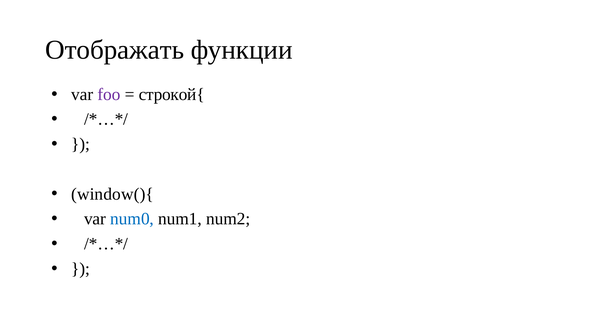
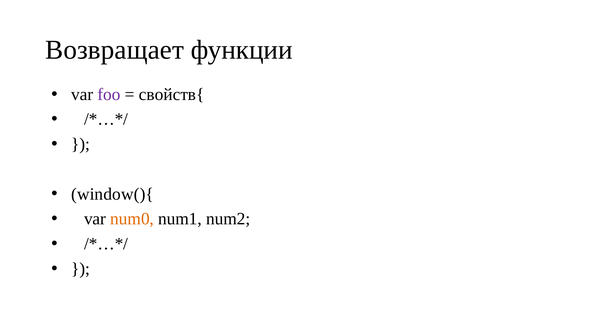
Отображать: Отображать -> Возвращает (115, 50)
строкой{: строкой{ -> свойств{ (172, 94)
num0 colour: blue -> orange (132, 219)
